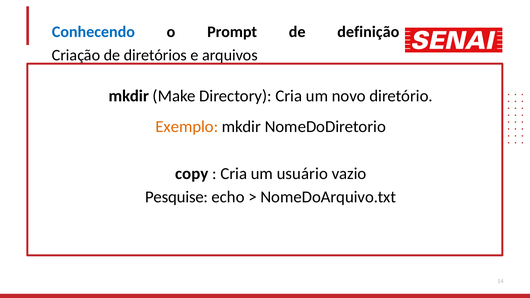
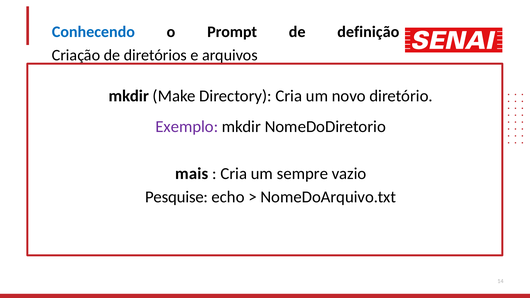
Exemplo colour: orange -> purple (187, 127)
copy: copy -> mais (192, 174)
usuário: usuário -> sempre (302, 174)
